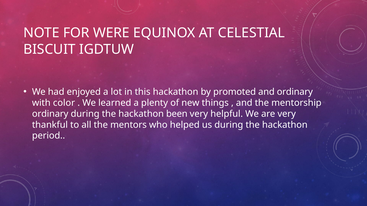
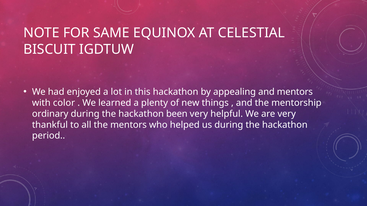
WERE: WERE -> SAME (111, 33)
promoted: promoted -> appealing (235, 92)
and ordinary: ordinary -> mentors (295, 92)
